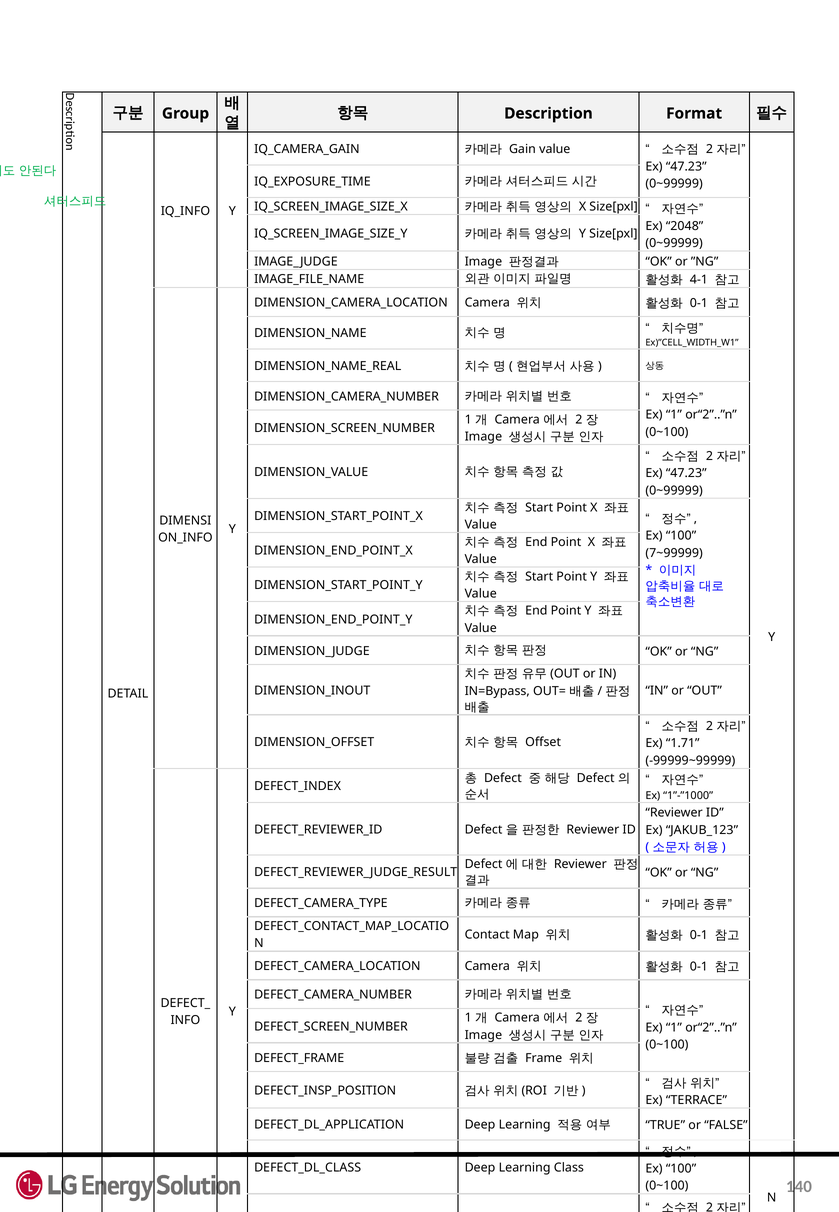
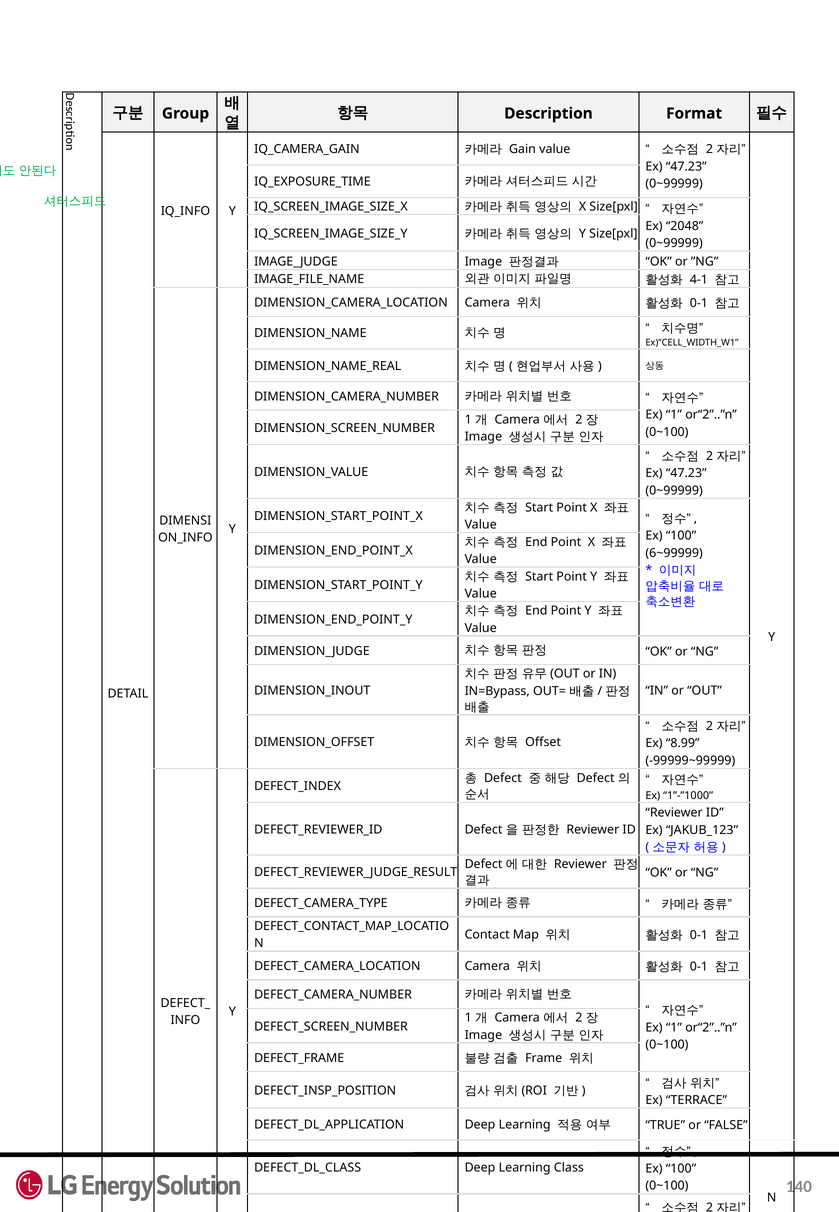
7~99999: 7~99999 -> 6~99999 (674, 553)
1.71: 1.71 -> 8.99 (683, 743)
